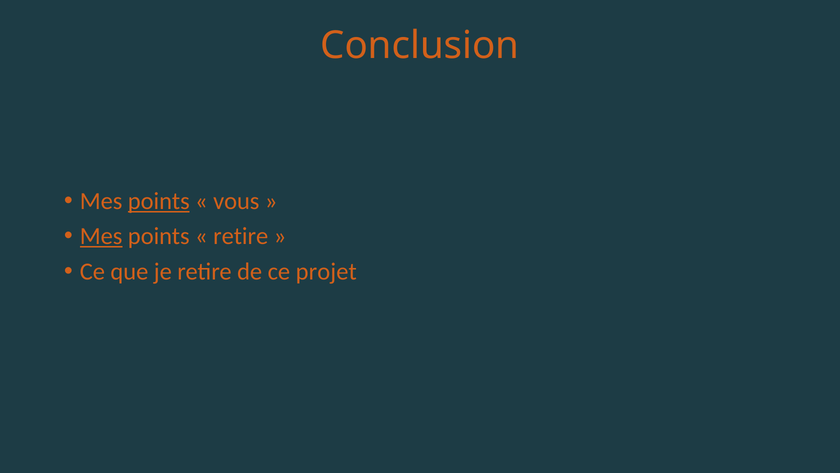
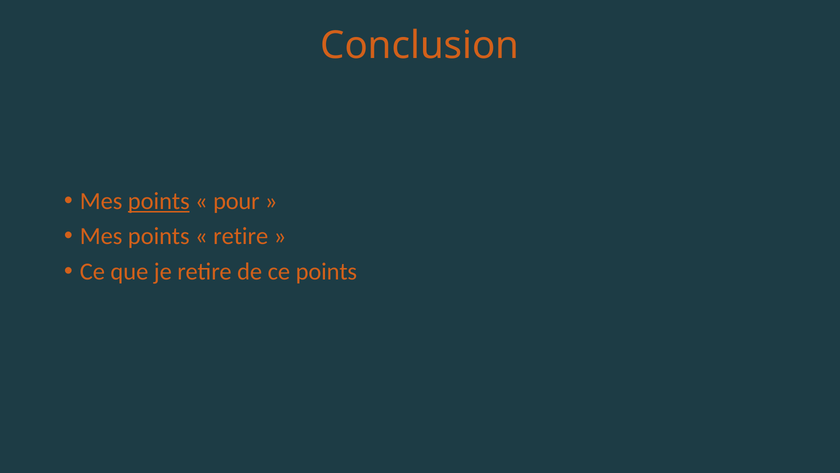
vous: vous -> pour (236, 201)
Mes underline: present -> none (101, 236)
ce projet: projet -> points (326, 271)
